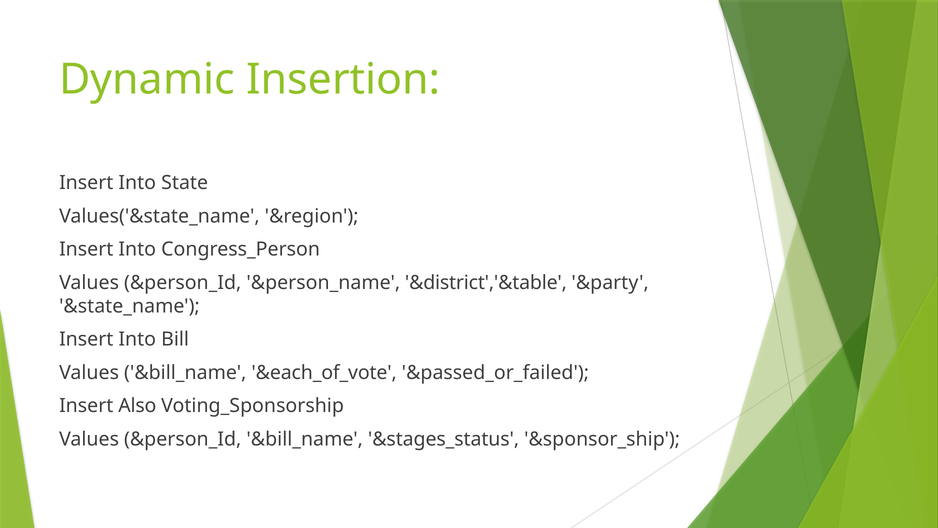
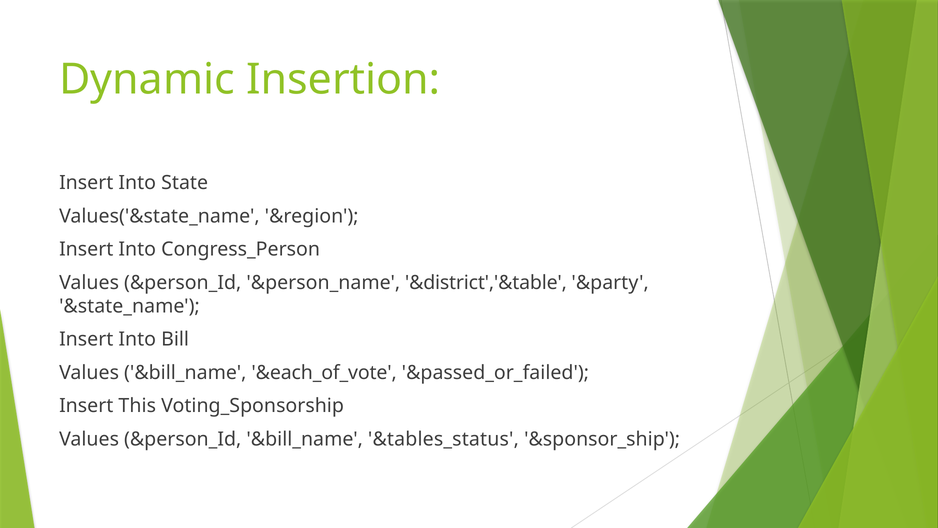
Also: Also -> This (137, 406)
&stages_status: &stages_status -> &tables_status (443, 439)
